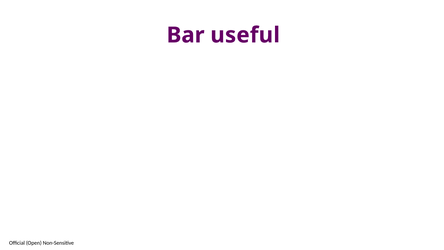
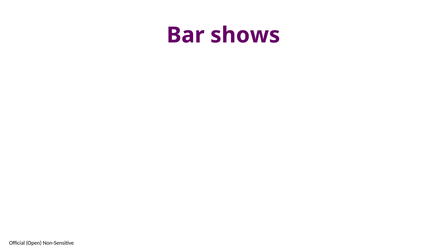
useful: useful -> shows (245, 35)
